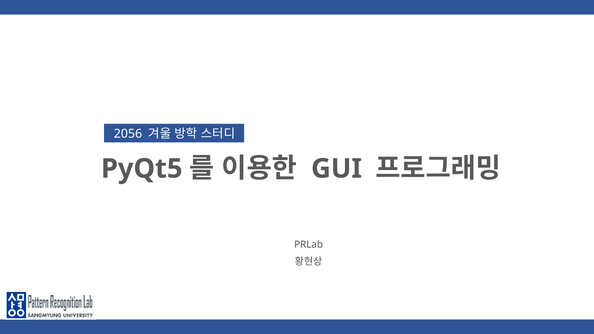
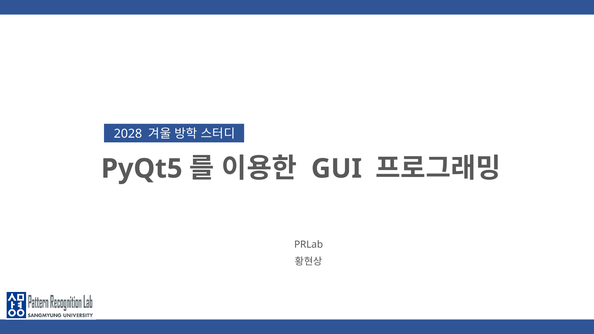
2056: 2056 -> 2028 (128, 134)
